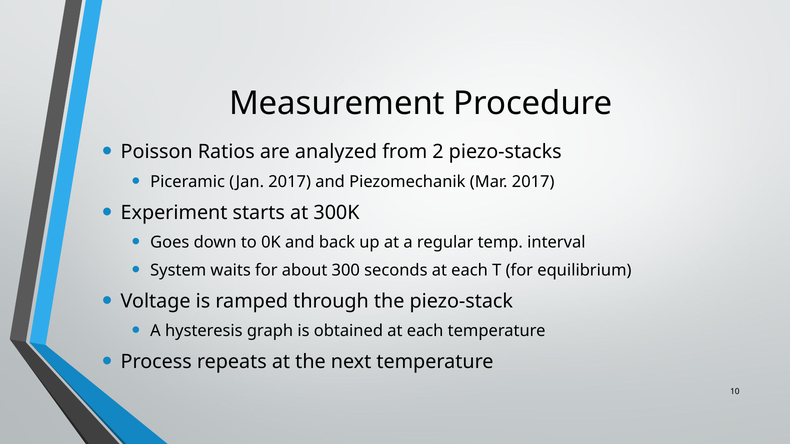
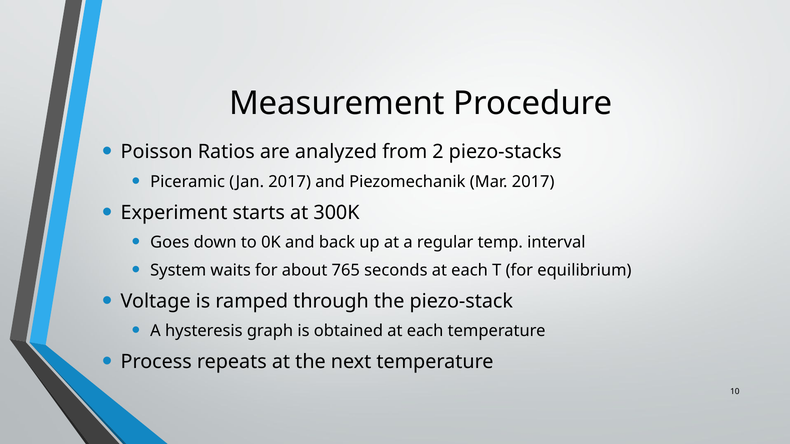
300: 300 -> 765 (346, 270)
